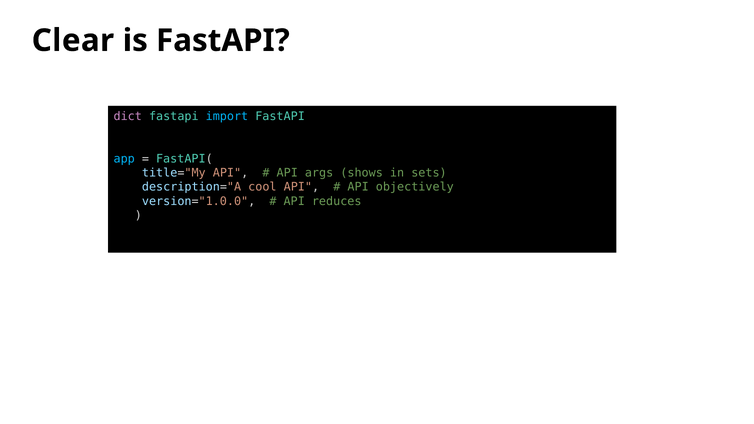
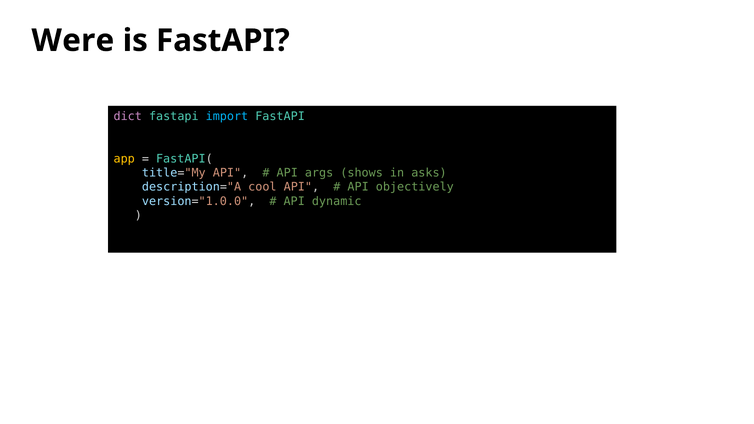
Clear: Clear -> Were (73, 41)
app colour: light blue -> yellow (124, 159)
sets: sets -> asks (429, 173)
reduces: reduces -> dynamic (337, 201)
